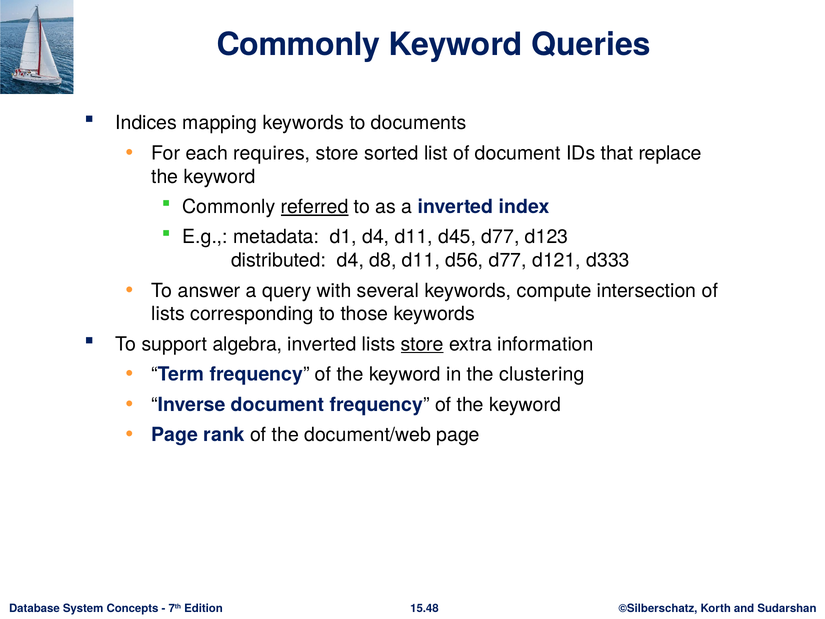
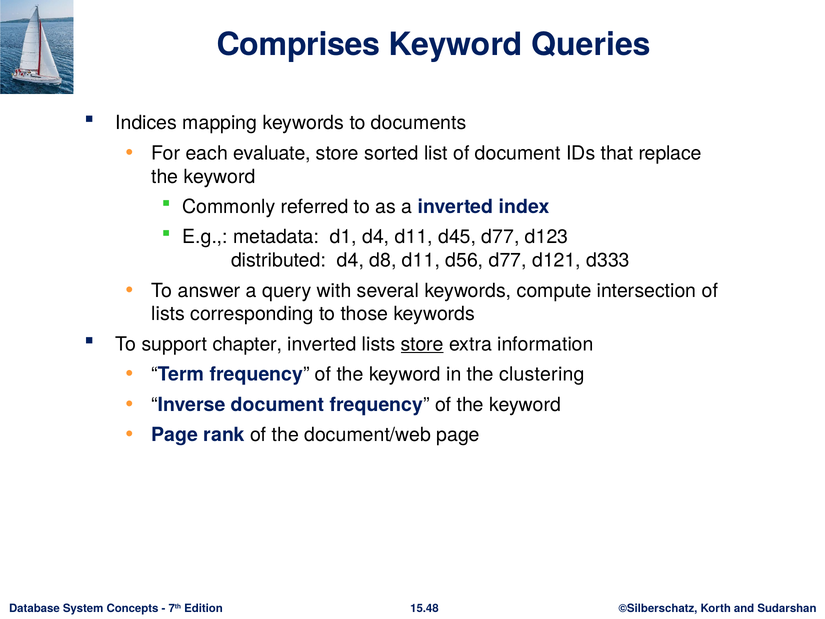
Commonly: Commonly -> Comprises (298, 44)
requires: requires -> evaluate (272, 153)
referred underline: present -> none (315, 207)
algebra: algebra -> chapter (247, 344)
